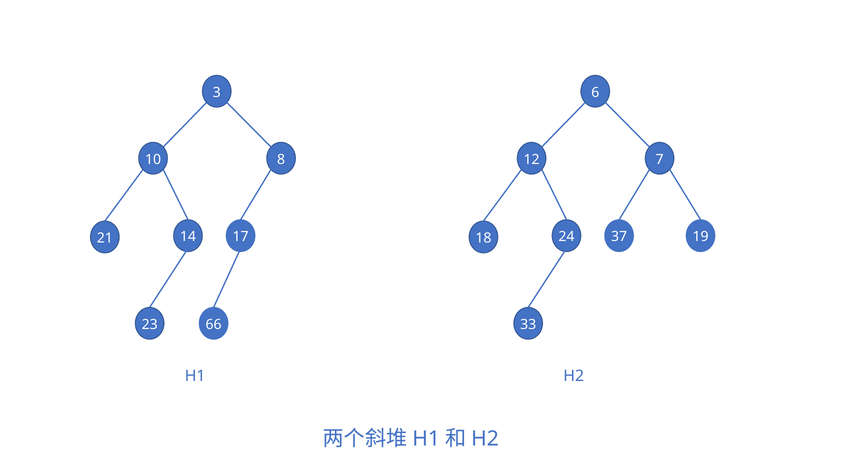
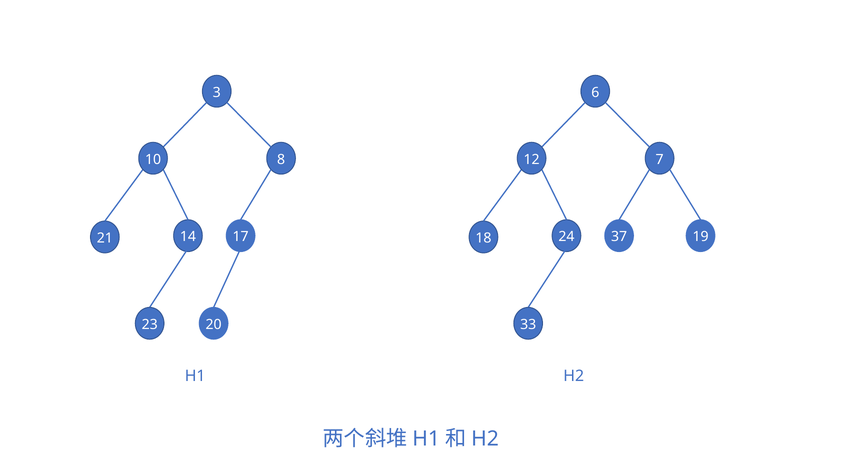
66: 66 -> 20 (214, 325)
